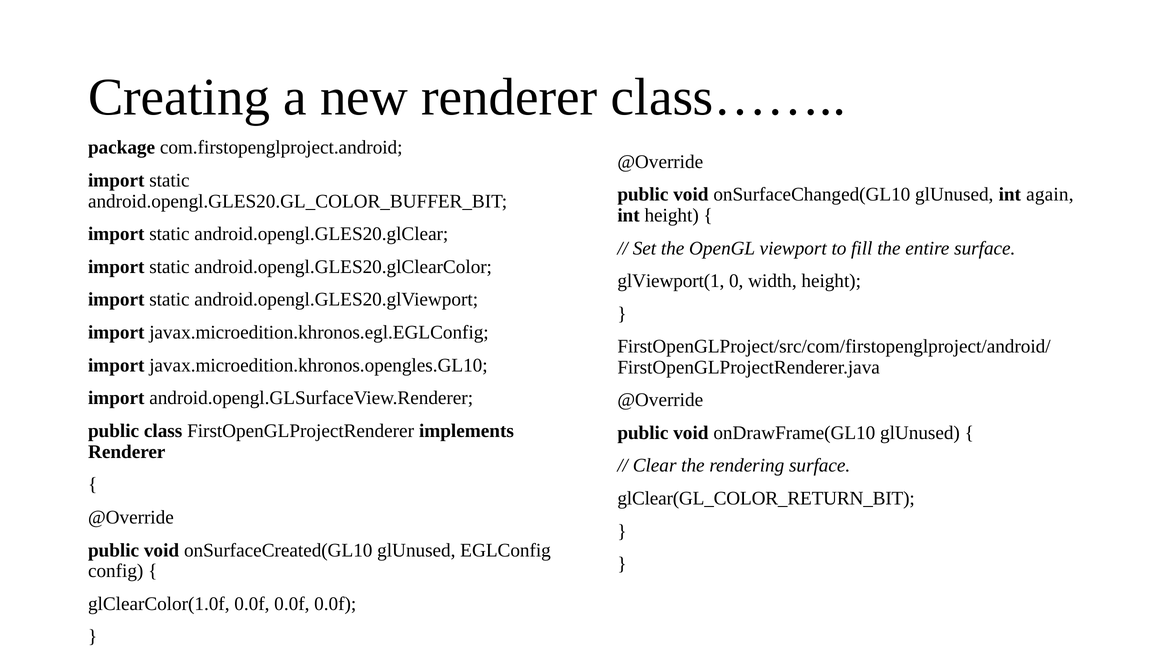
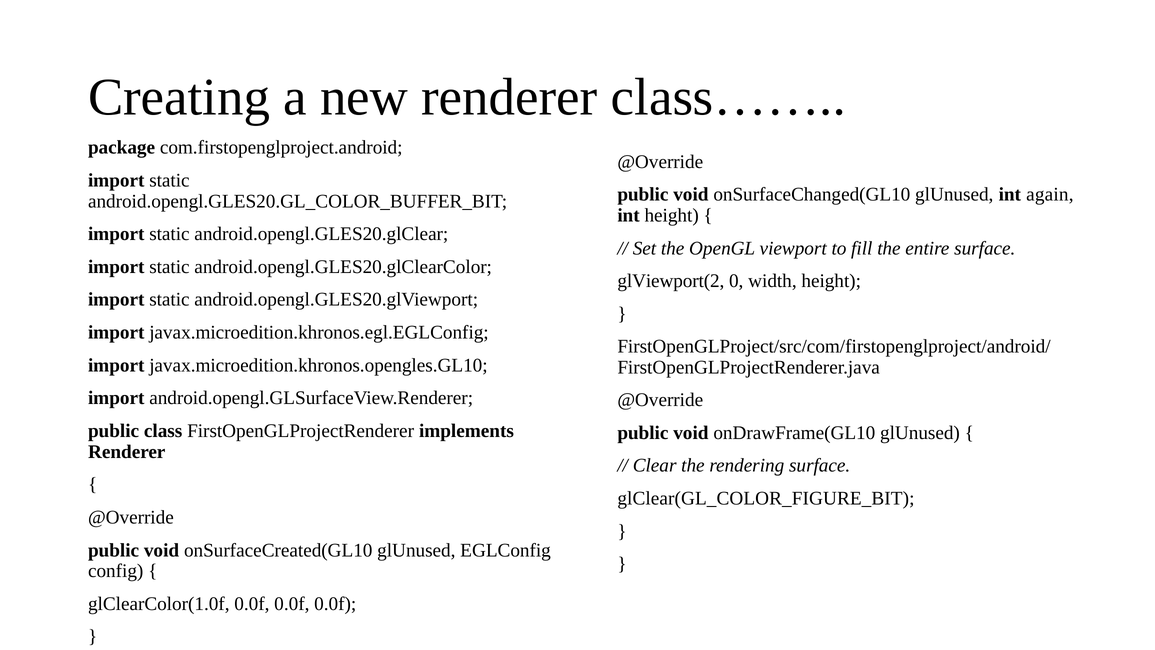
glViewport(1: glViewport(1 -> glViewport(2 (671, 281)
glClear(GL_COLOR_RETURN_BIT: glClear(GL_COLOR_RETURN_BIT -> glClear(GL_COLOR_FIGURE_BIT (766, 498)
